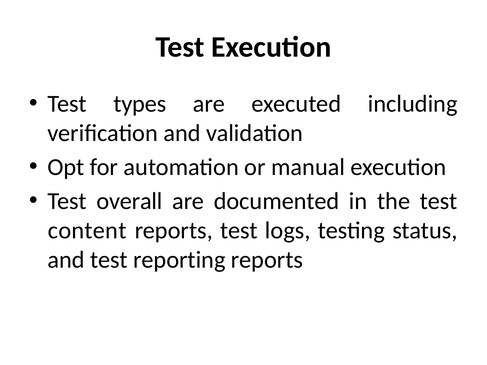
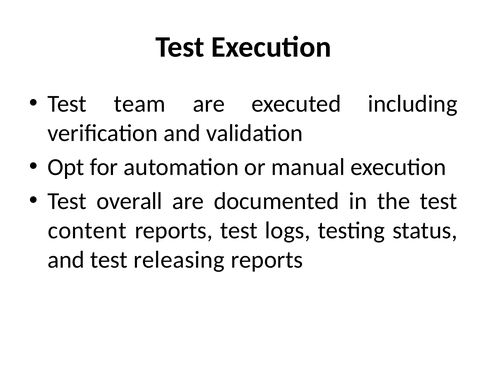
types: types -> team (140, 104)
reporting: reporting -> releasing (179, 260)
